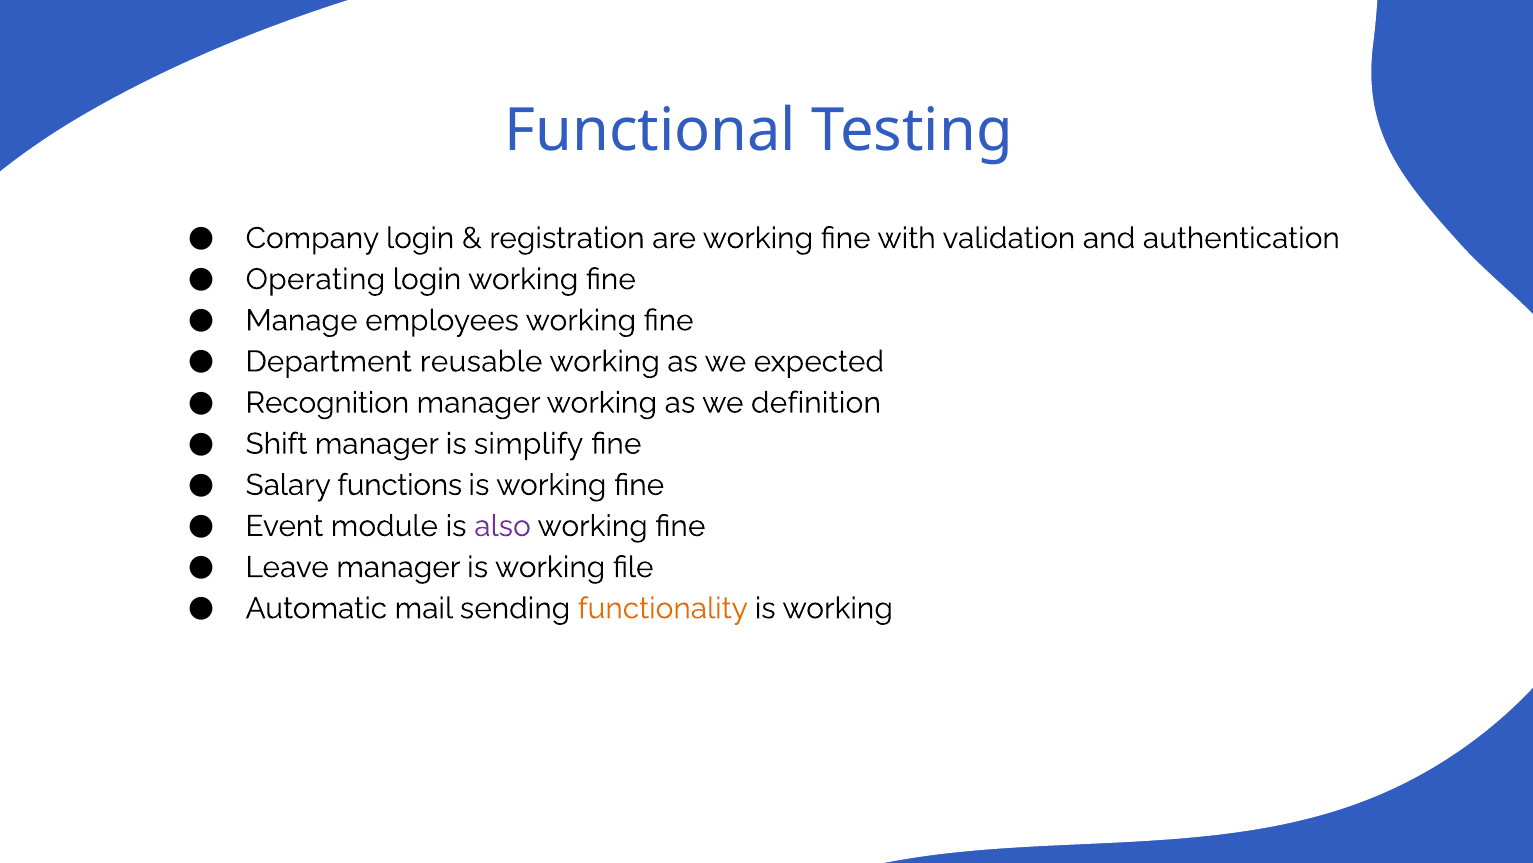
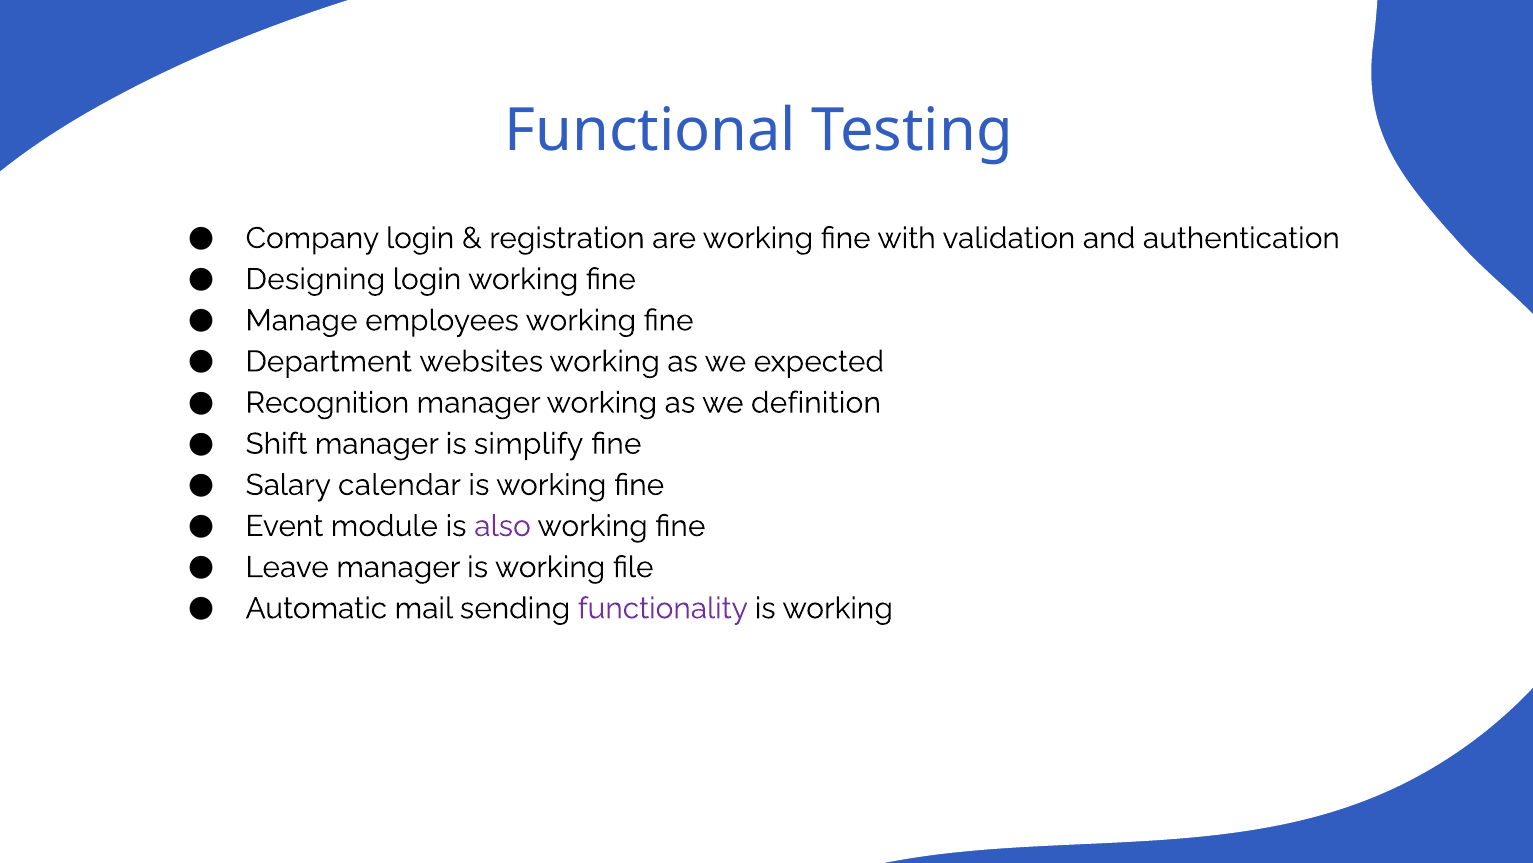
Operating: Operating -> Designing (315, 279)
reusable: reusable -> websites (481, 361)
functions: functions -> calendar (399, 485)
functionality colour: orange -> purple (663, 608)
